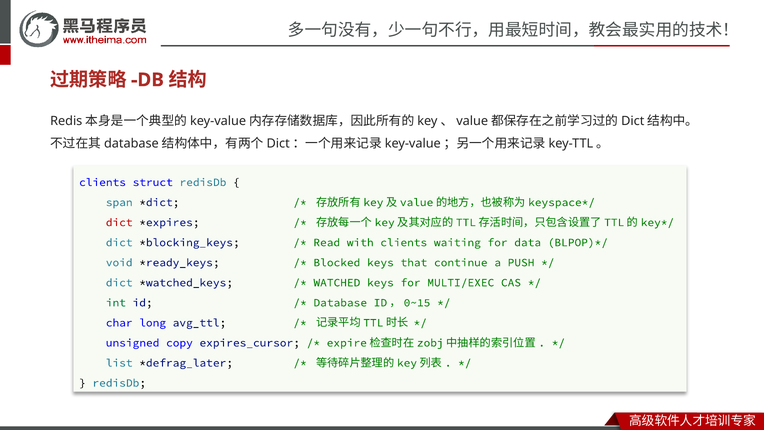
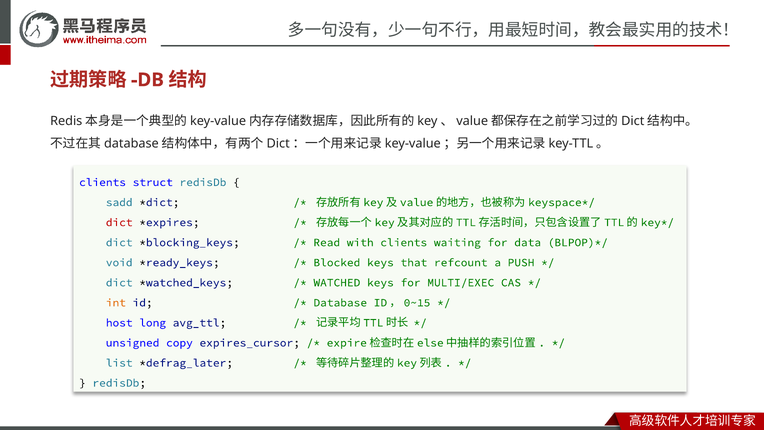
span: span -> sadd (119, 202)
continue: continue -> refcount (461, 262)
int colour: green -> orange (116, 303)
char: char -> host (119, 323)
zobj: zobj -> else (430, 343)
